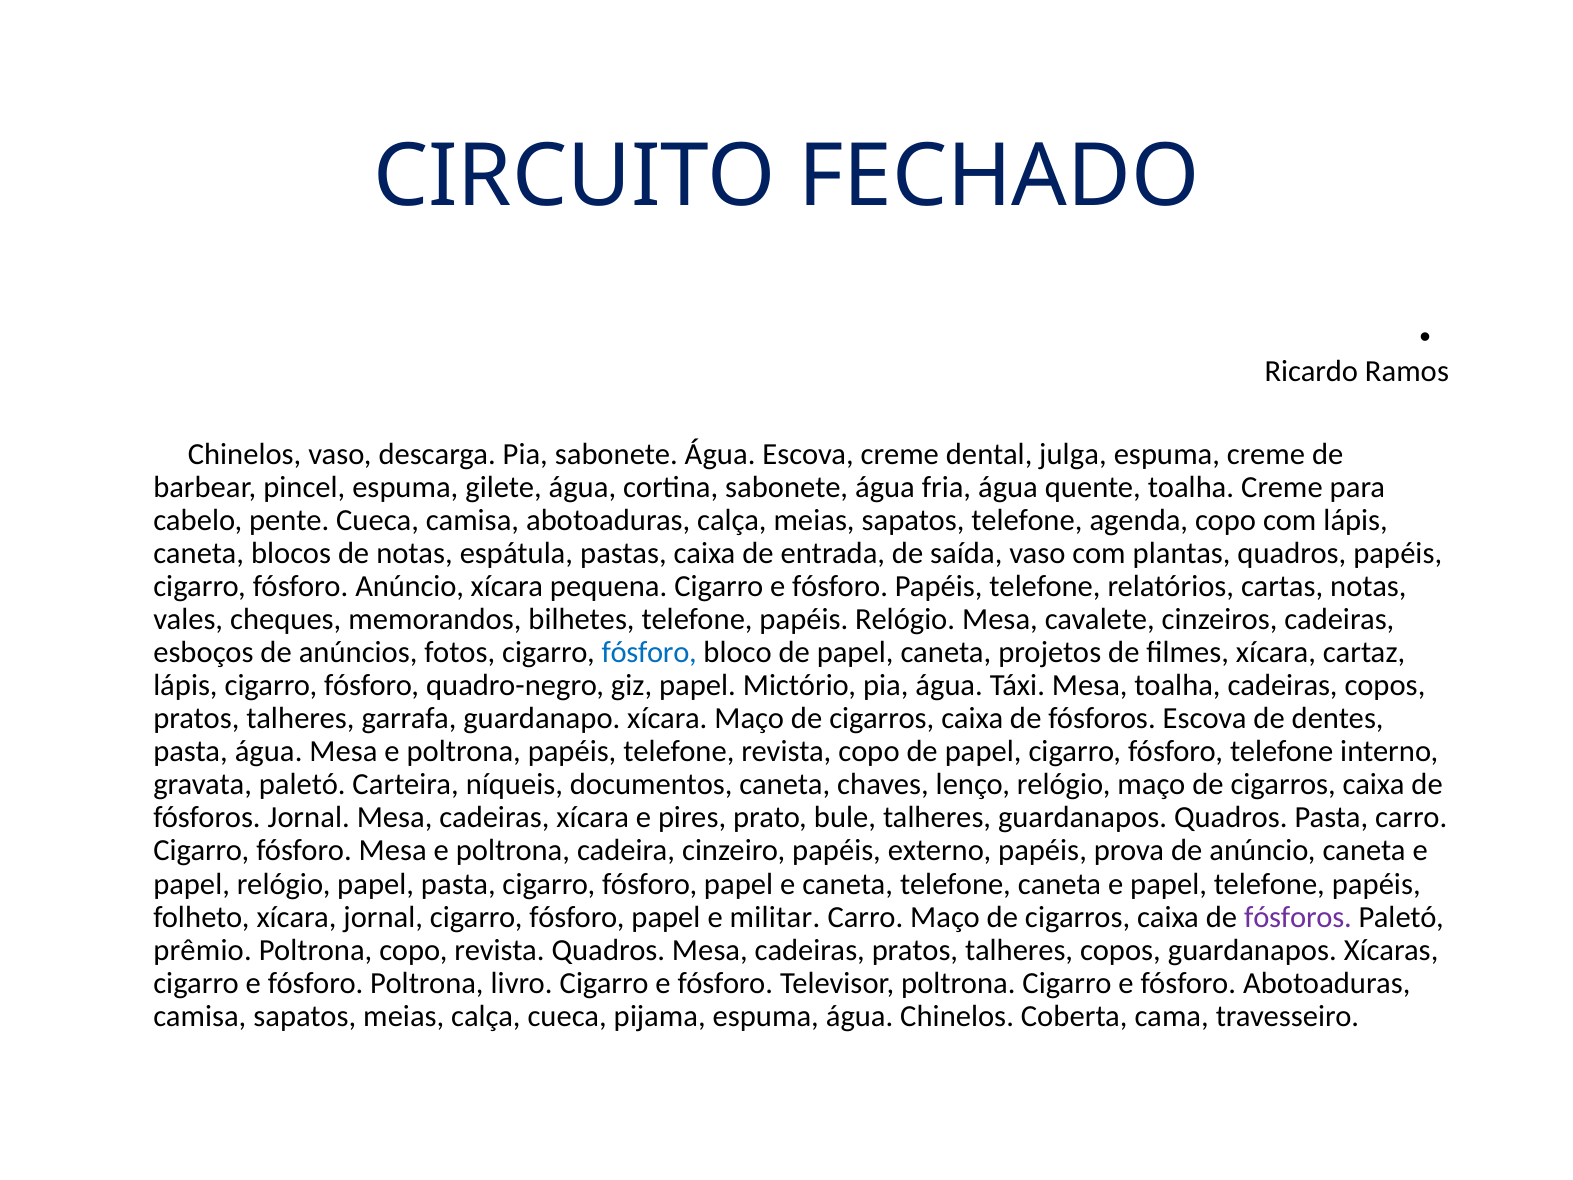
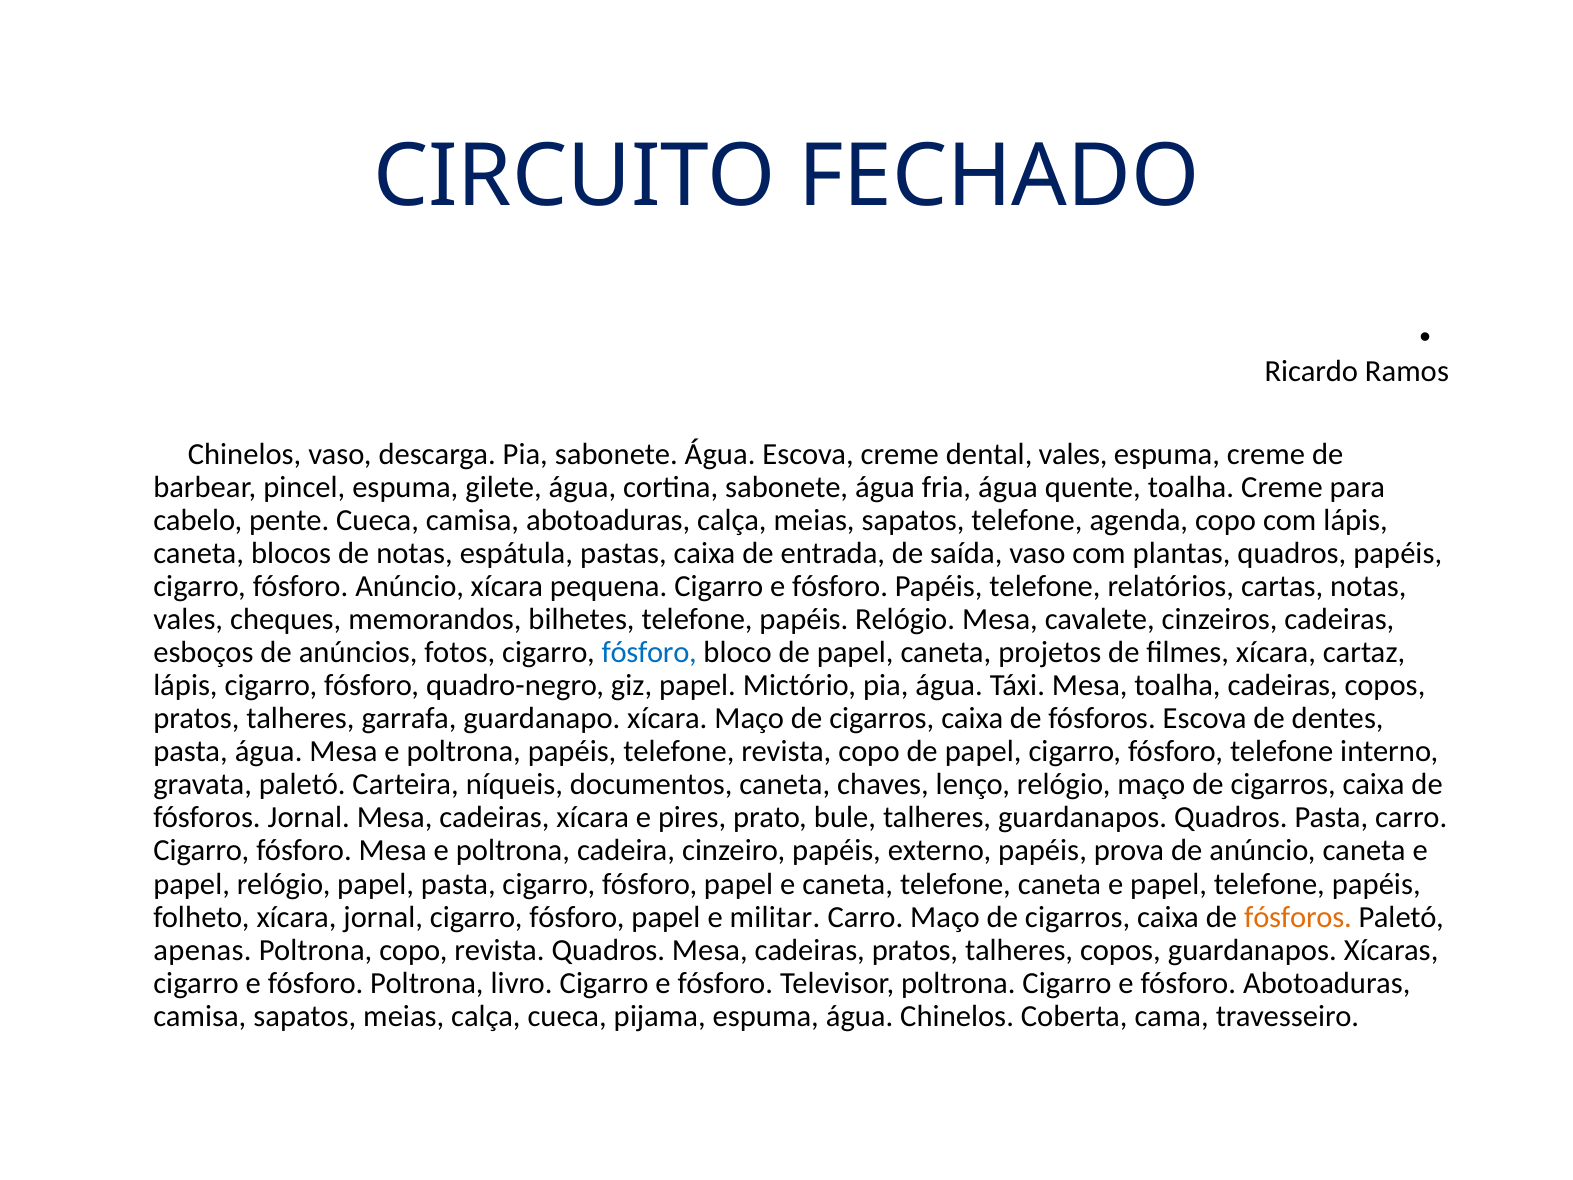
dental julga: julga -> vales (1073, 454)
fósforos colour: purple -> orange (1298, 917)
prêmio: prêmio -> apenas (203, 950)
